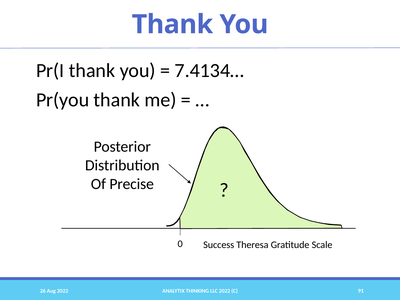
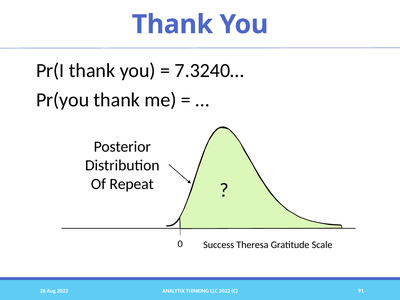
7.4134…: 7.4134… -> 7.3240… (209, 71)
Precise: Precise -> Repeat (132, 184)
